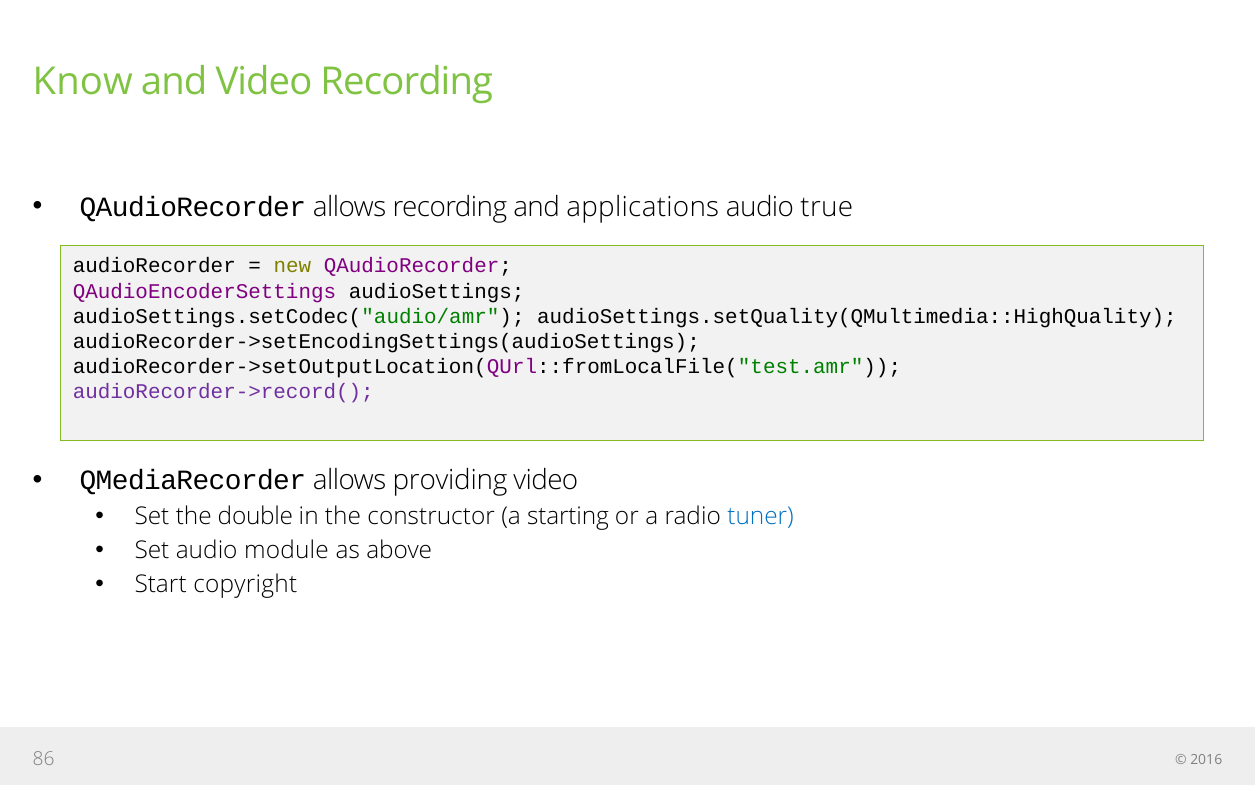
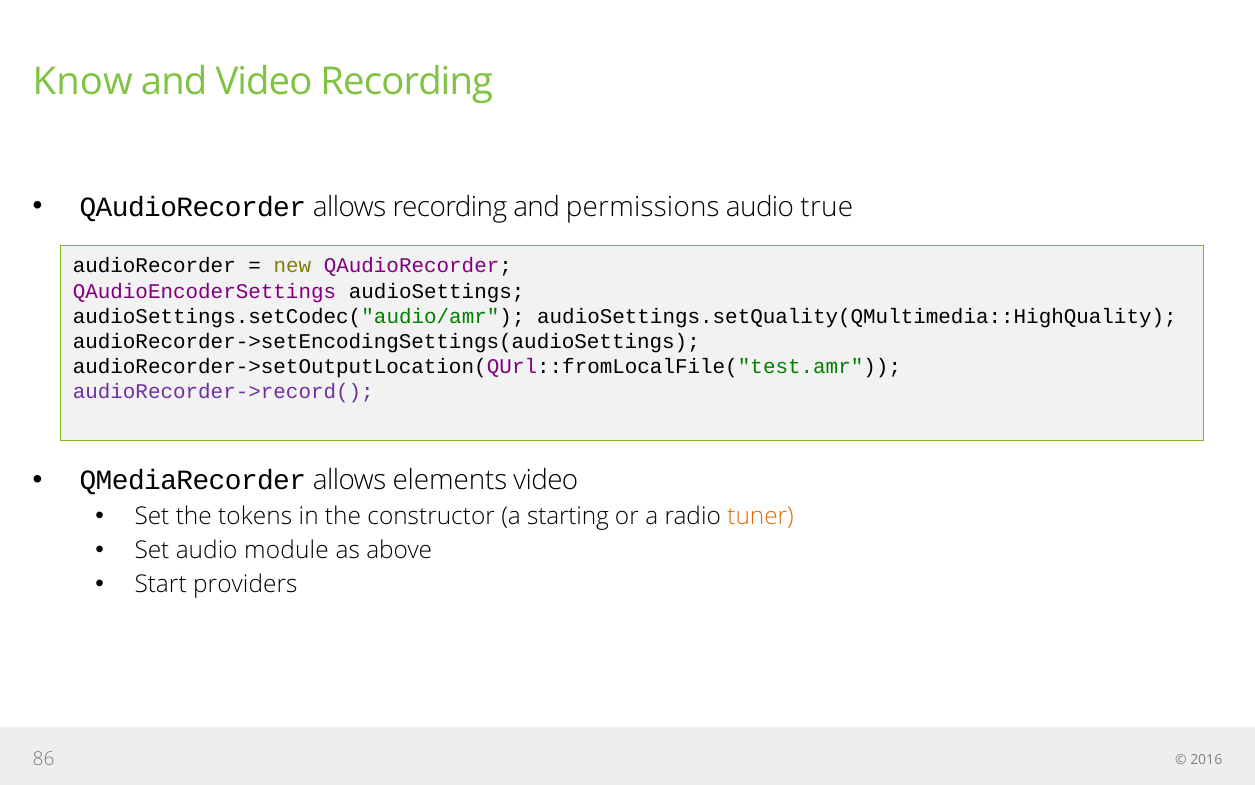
applications: applications -> permissions (643, 207)
providing: providing -> elements (450, 480)
double: double -> tokens (255, 516)
tuner colour: blue -> orange (761, 516)
copyright: copyright -> providers (245, 584)
